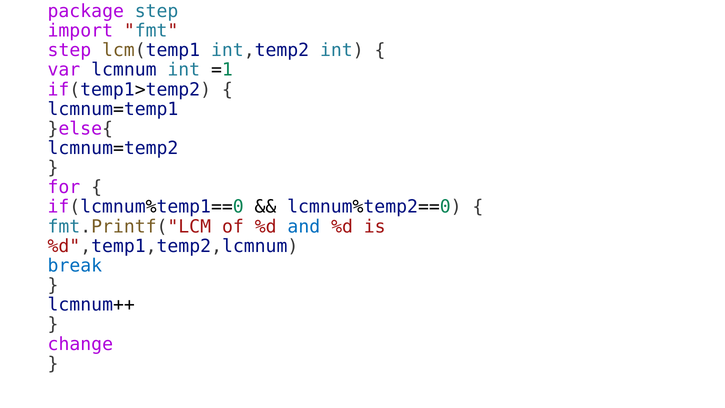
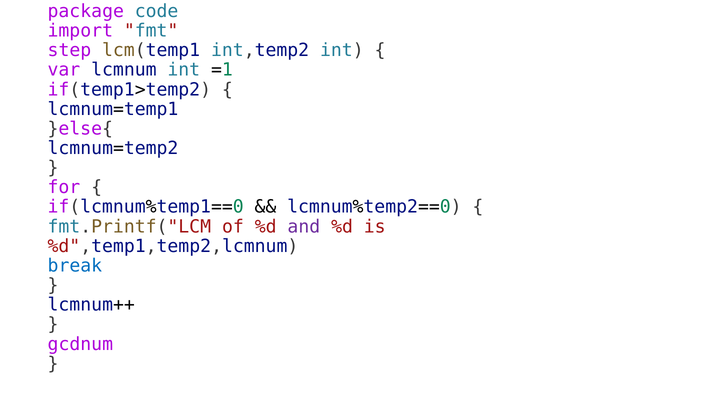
package step: step -> code (157, 11)
and colour: blue -> purple (304, 226)
change: change -> gcdnum (80, 344)
